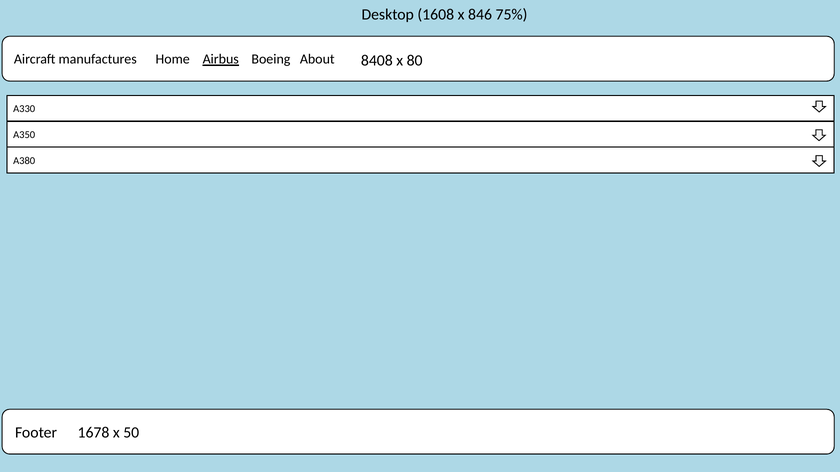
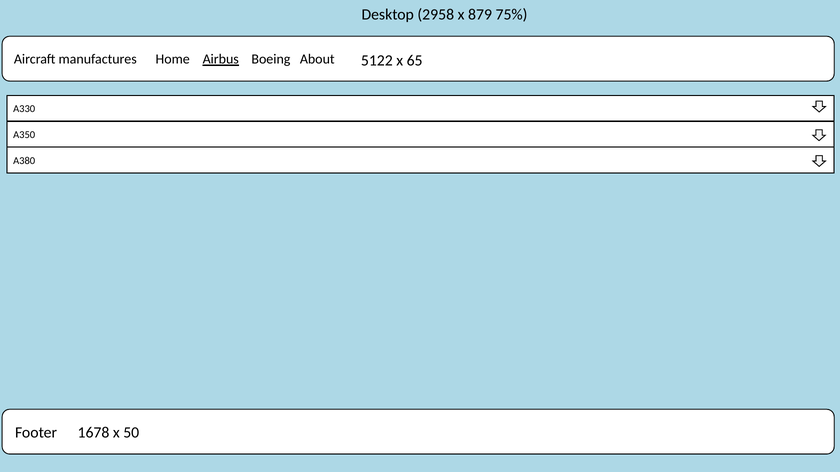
1608: 1608 -> 2958 (436, 15)
846: 846 -> 879 (480, 15)
8408: 8408 -> 5122 (377, 60)
80: 80 -> 65 (415, 60)
